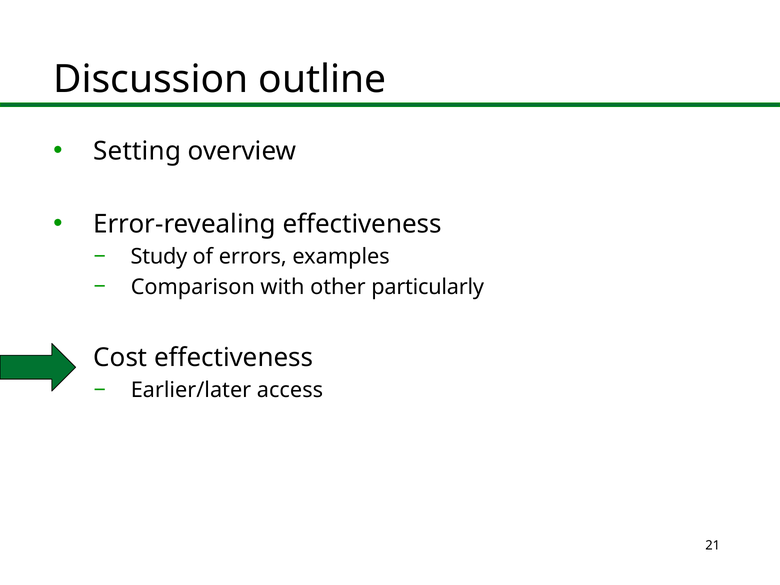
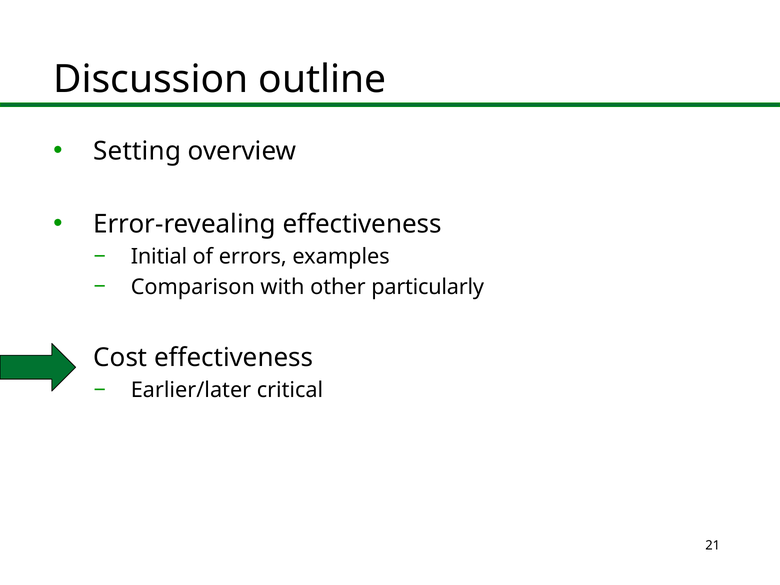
Study: Study -> Initial (159, 257)
access: access -> critical (290, 390)
